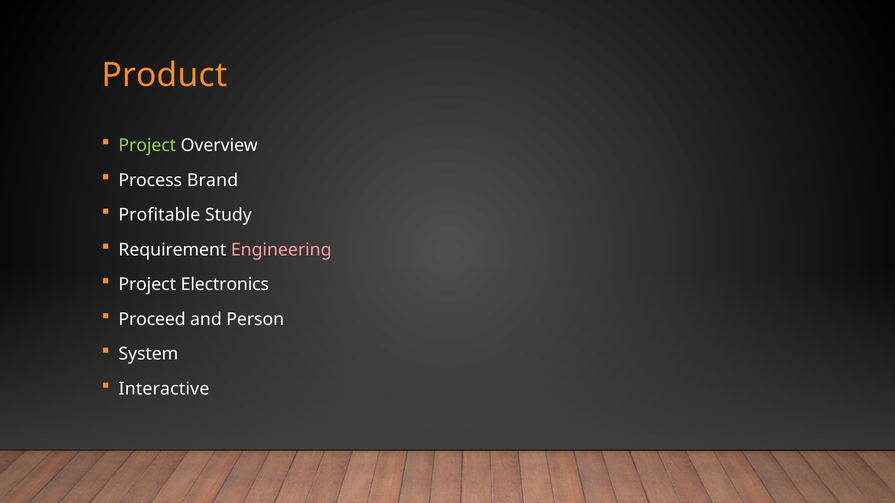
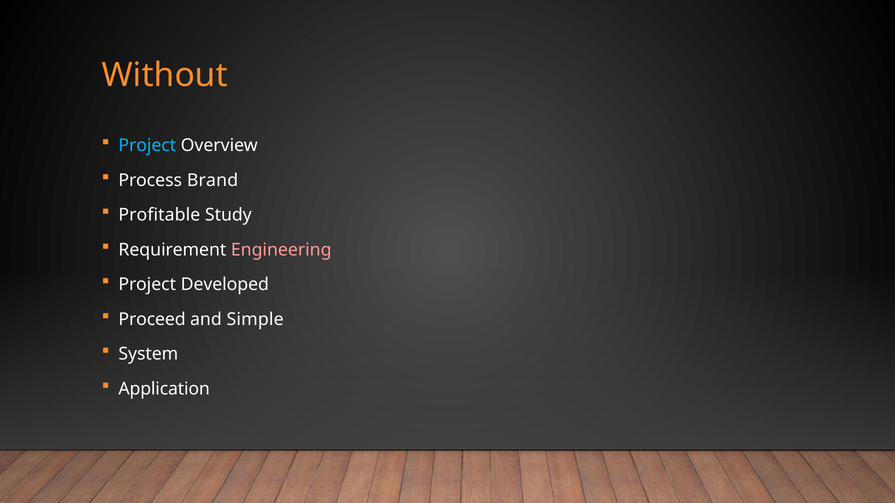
Product: Product -> Without (165, 75)
Project colour: light green -> light blue (147, 146)
Electronics: Electronics -> Developed (225, 285)
Person: Person -> Simple (255, 320)
Interactive: Interactive -> Application (164, 389)
